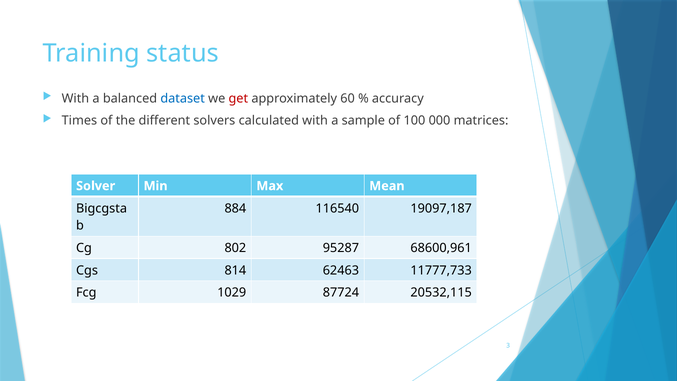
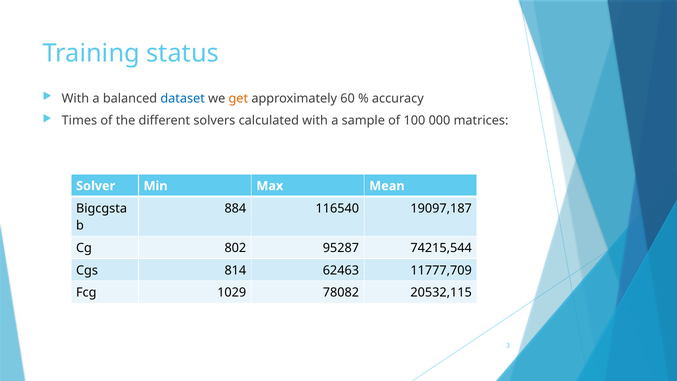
get colour: red -> orange (238, 98)
68600,961: 68600,961 -> 74215,544 (441, 248)
11777,733: 11777,733 -> 11777,709 (441, 270)
87724: 87724 -> 78082 (341, 293)
